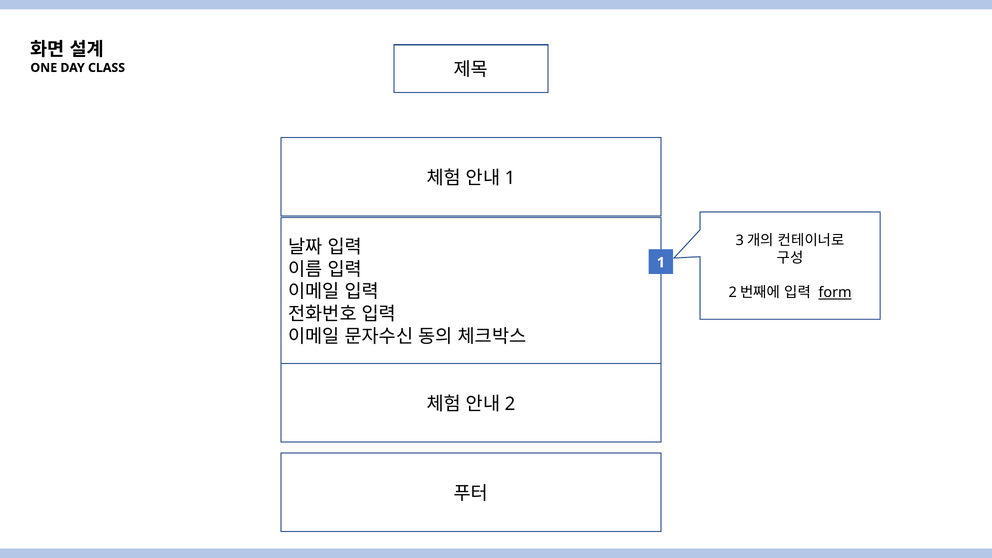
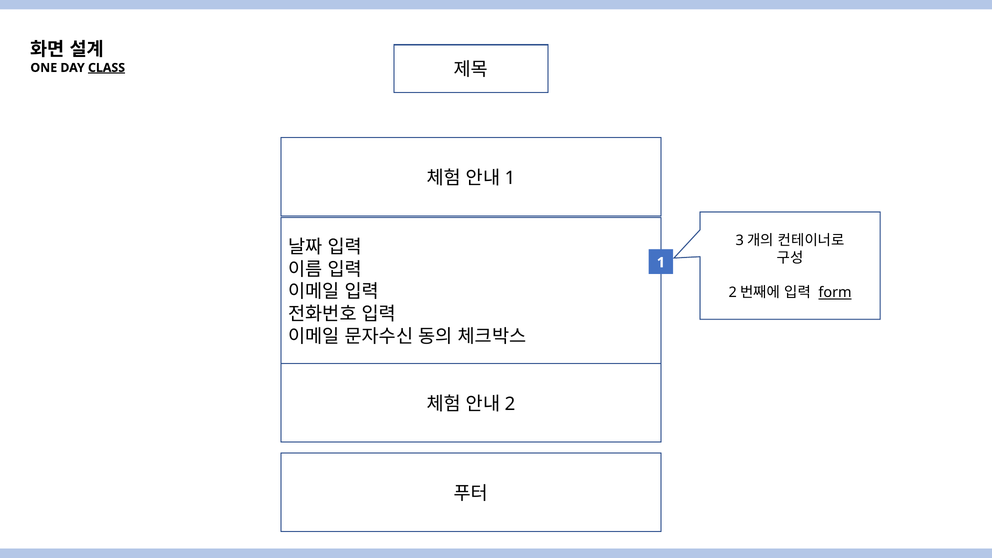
CLASS underline: none -> present (106, 68)
